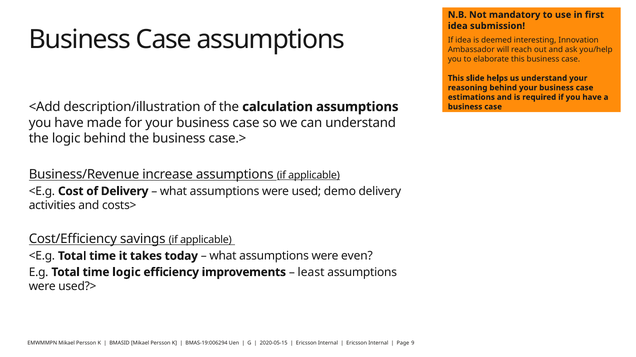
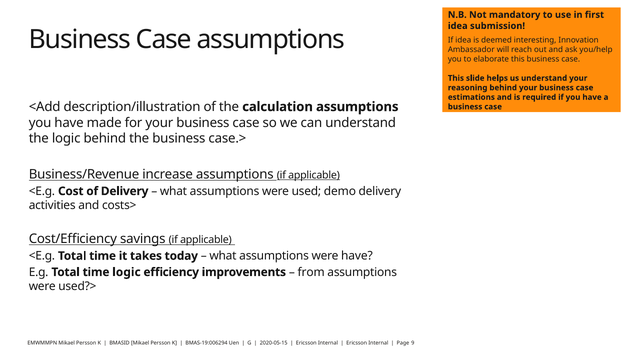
were even: even -> have (357, 256)
least: least -> from (311, 273)
